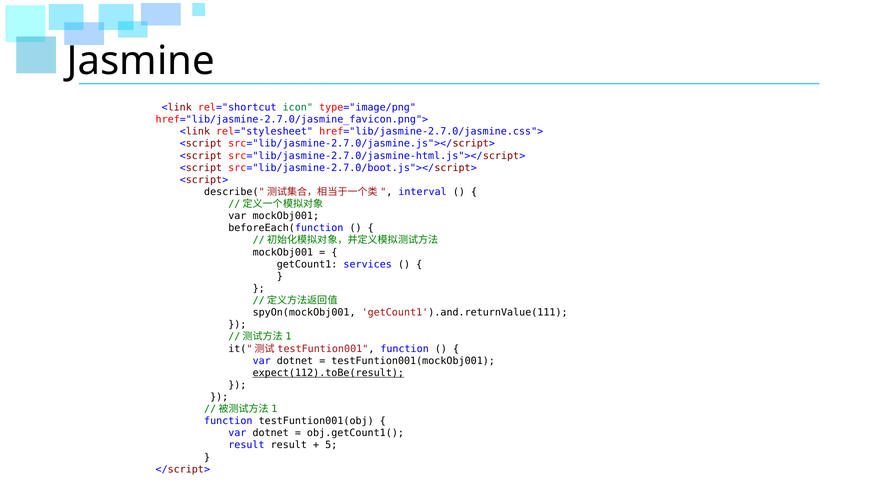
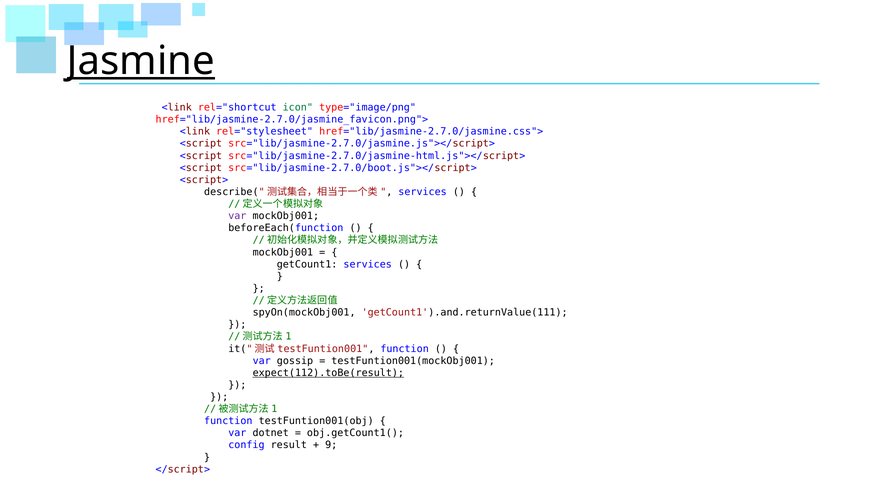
Jasmine underline: none -> present (141, 61)
interval: interval -> services (423, 192)
var colour: black -> purple (237, 216)
dotnet: dotnet -> gossip (295, 361)
result: result -> config (246, 445)
5: 5 -> 9 (331, 445)
